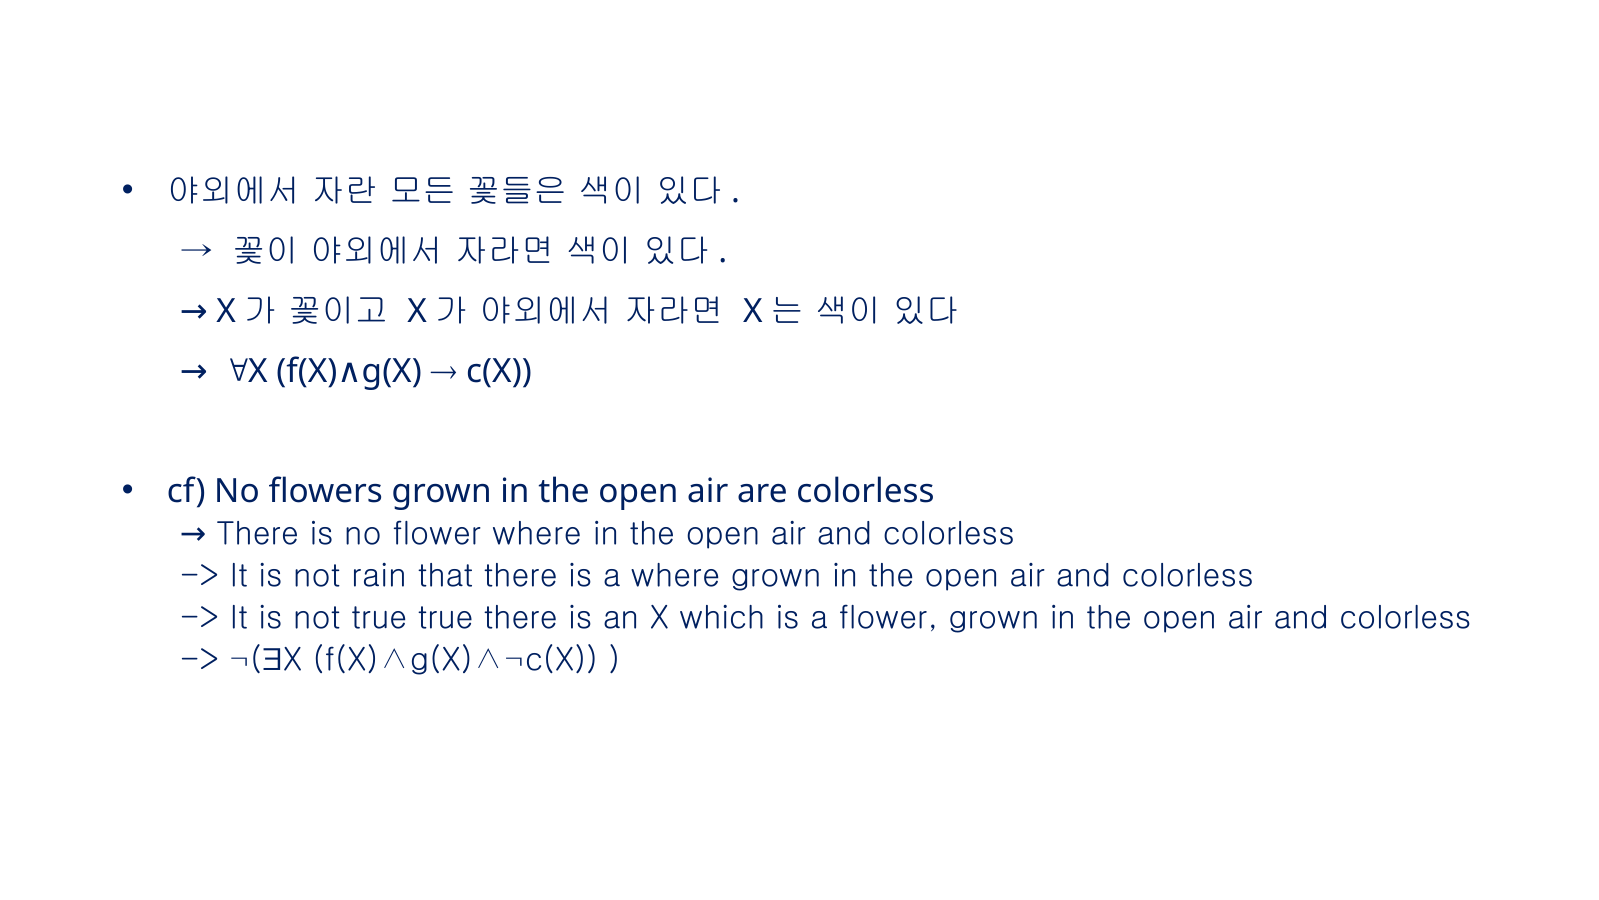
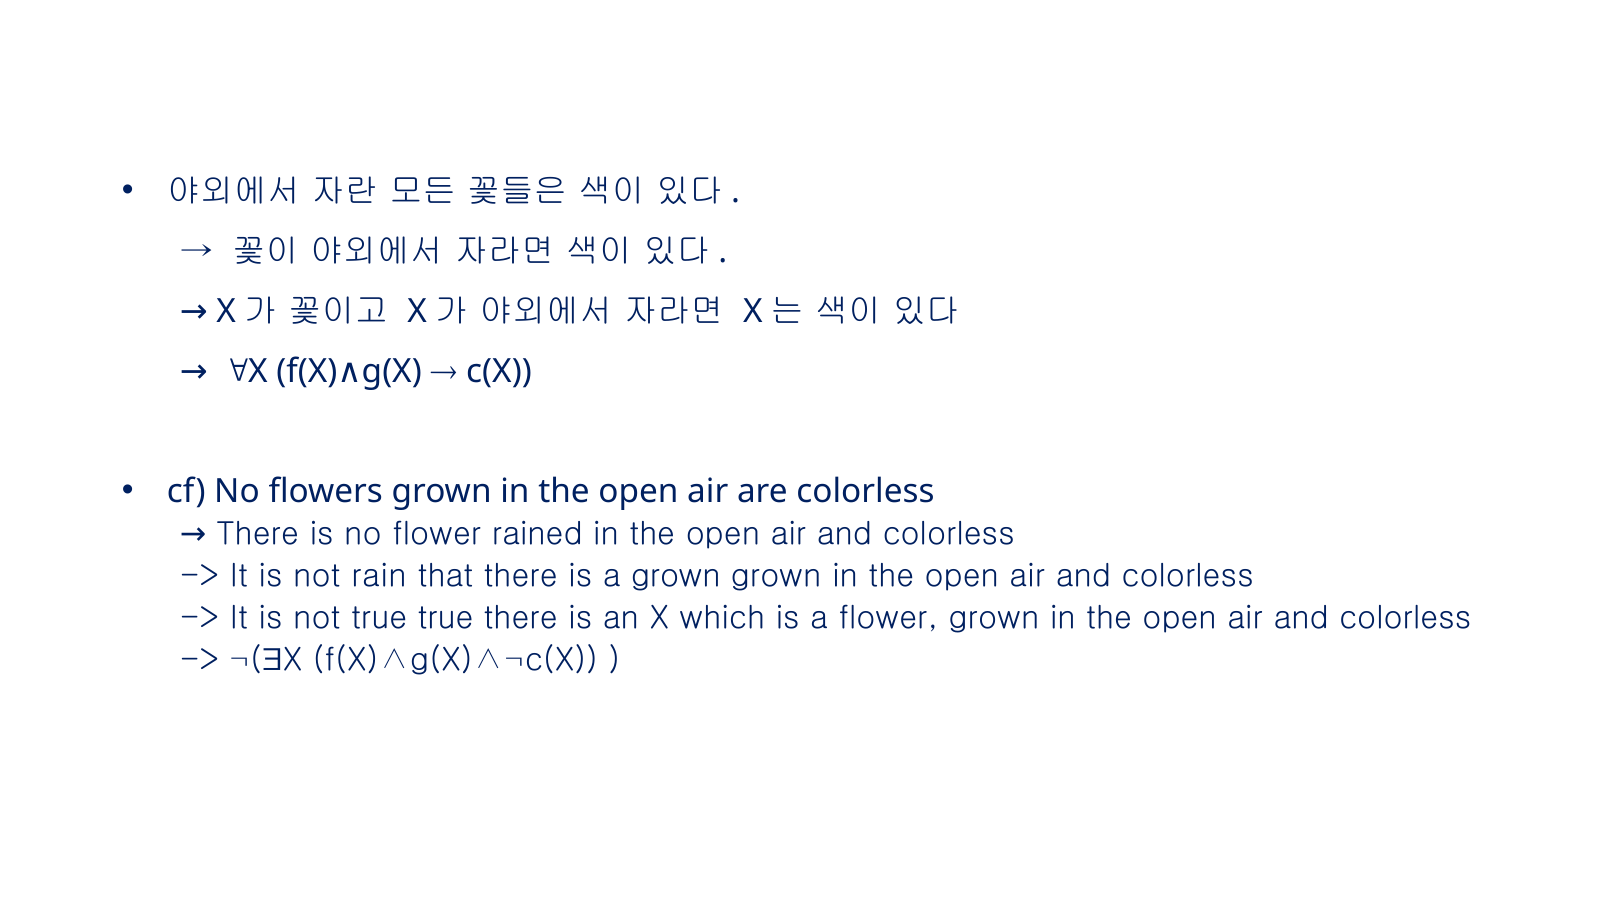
flower where: where -> rained (537, 534)
a where: where -> grown (676, 576)
